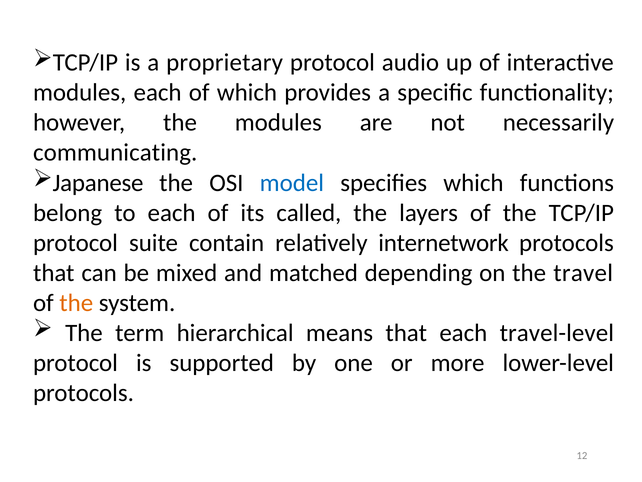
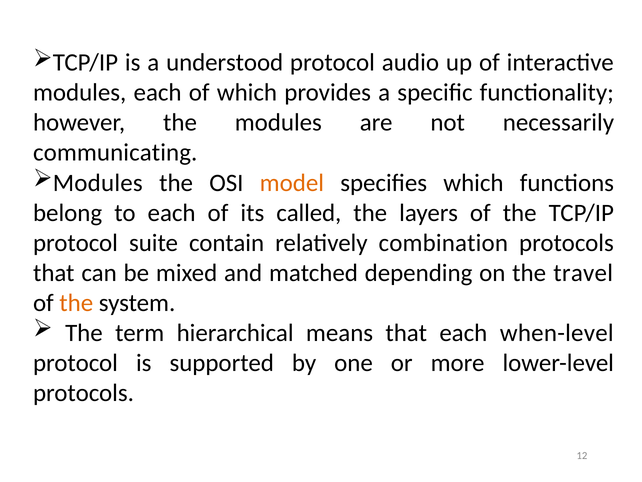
proprietary: proprietary -> understood (225, 63)
Japanese: Japanese -> Modules (98, 183)
model colour: blue -> orange (292, 183)
internetwork: internetwork -> combination (443, 243)
travel-level: travel-level -> when-level (557, 332)
